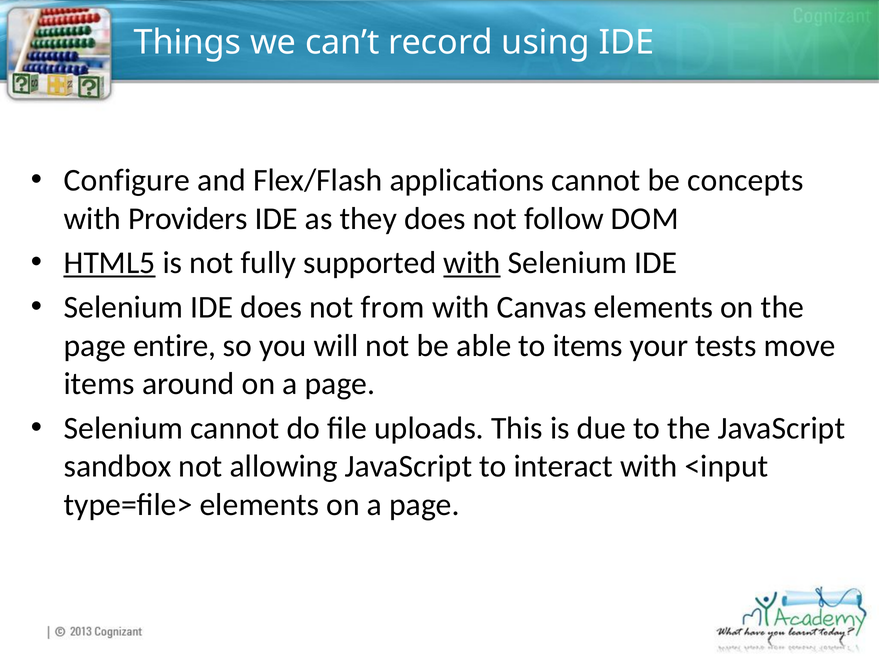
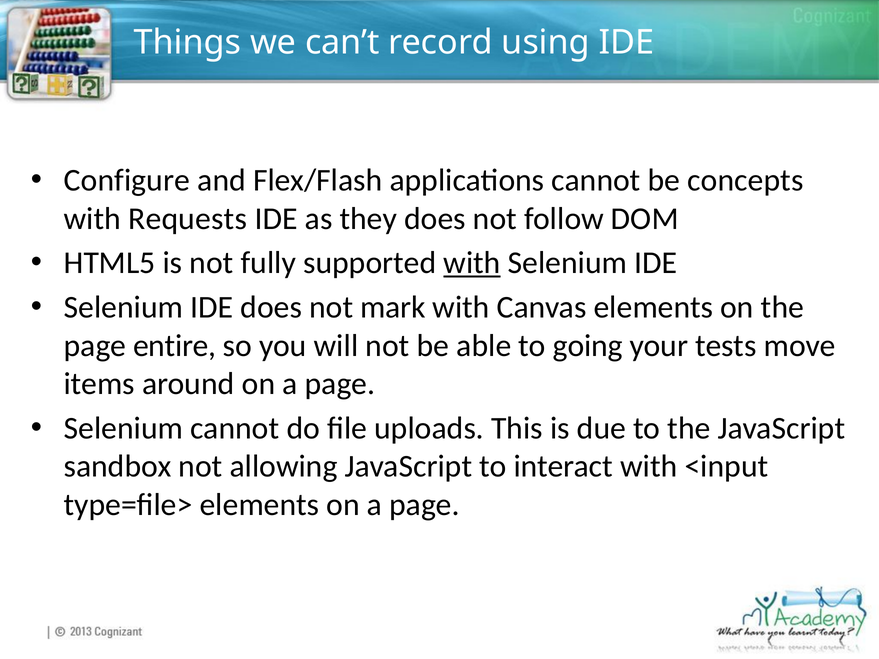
Providers: Providers -> Requests (188, 219)
HTML5 underline: present -> none (110, 263)
from: from -> mark (393, 308)
to items: items -> going (588, 346)
